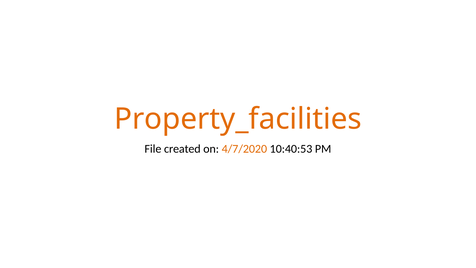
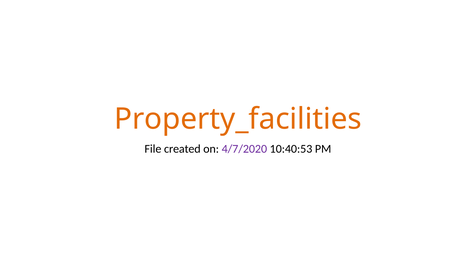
4/7/2020 colour: orange -> purple (244, 149)
